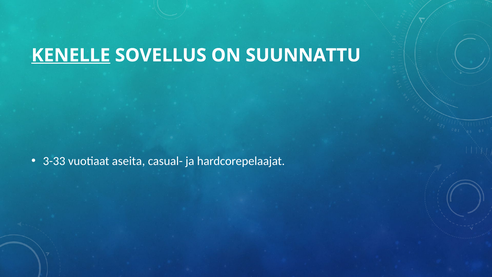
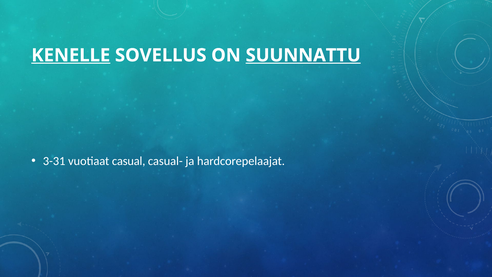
SUUNNATTU underline: none -> present (303, 55)
3-33: 3-33 -> 3-31 (54, 161)
aseita: aseita -> casual (129, 161)
